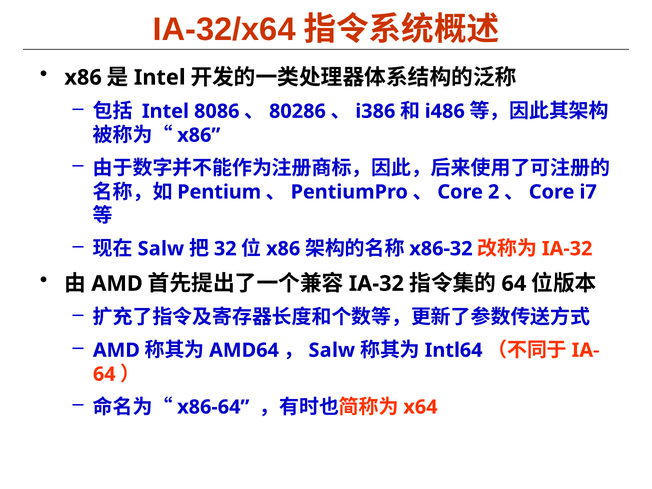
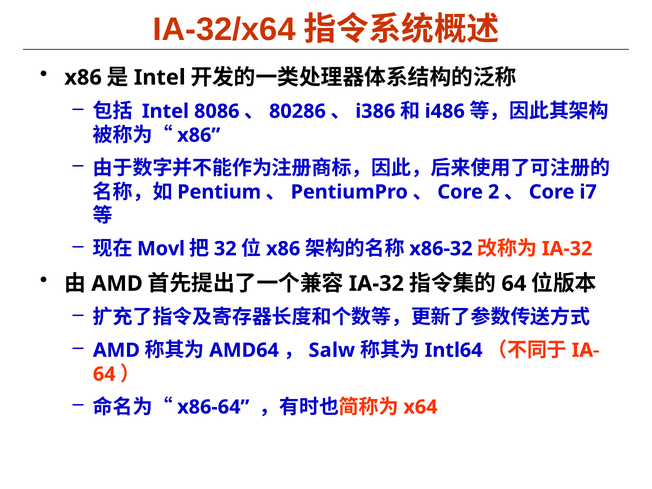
Salw: Salw -> Movl (161, 249)
